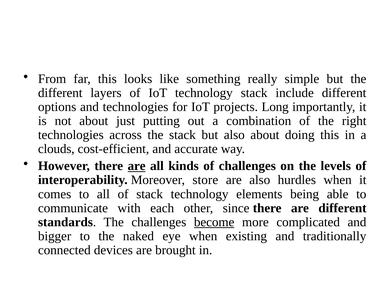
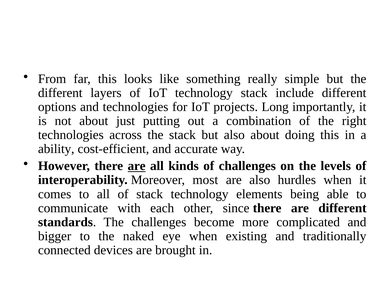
clouds: clouds -> ability (56, 149)
store: store -> most (205, 180)
become underline: present -> none (214, 222)
